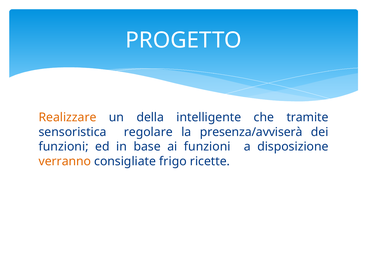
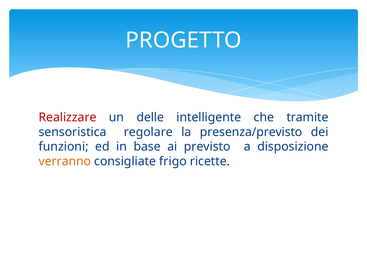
Realizzare colour: orange -> red (68, 117)
della: della -> delle (150, 117)
presenza/avviserà: presenza/avviserà -> presenza/previsto (251, 132)
ai funzioni: funzioni -> previsto (207, 147)
